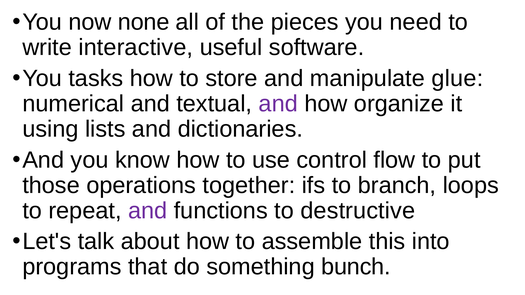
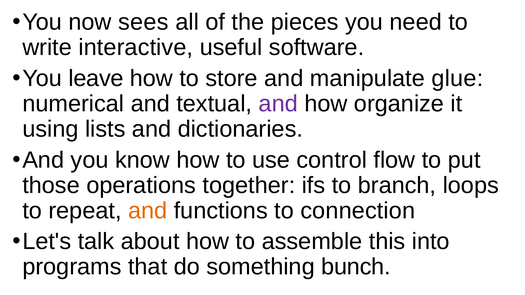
none: none -> sees (143, 22)
tasks: tasks -> leave (96, 78)
and colour: purple -> orange (148, 211)
destructive: destructive -> connection (358, 211)
